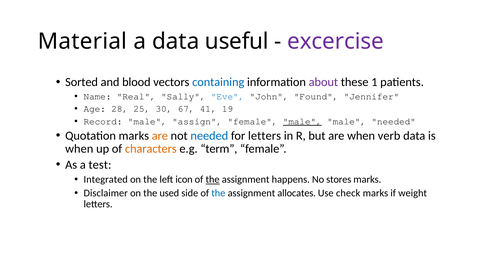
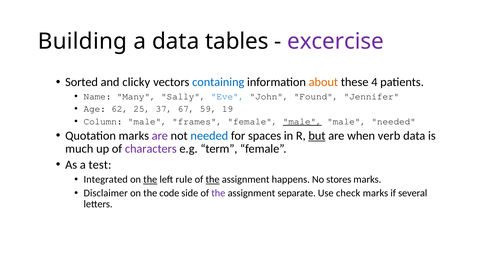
Material: Material -> Building (83, 41)
useful: useful -> tables (237, 41)
blood: blood -> clicky (136, 82)
about colour: purple -> orange (323, 82)
1: 1 -> 4 (374, 82)
Real: Real -> Many (136, 96)
28: 28 -> 62 (120, 109)
30: 30 -> 37 (164, 109)
41: 41 -> 59 (208, 109)
Record: Record -> Column (103, 121)
assign: assign -> frames (197, 121)
are colour: orange -> purple (160, 135)
for letters: letters -> spaces (265, 135)
but underline: none -> present (317, 135)
when: when -> much (79, 149)
characters colour: orange -> purple (151, 149)
the underline: none -> present (150, 179)
icon: icon -> rule (184, 179)
used: used -> code (169, 193)
the colour: blue -> purple (218, 193)
allocates: allocates -> separate (297, 193)
weight: weight -> several (413, 193)
